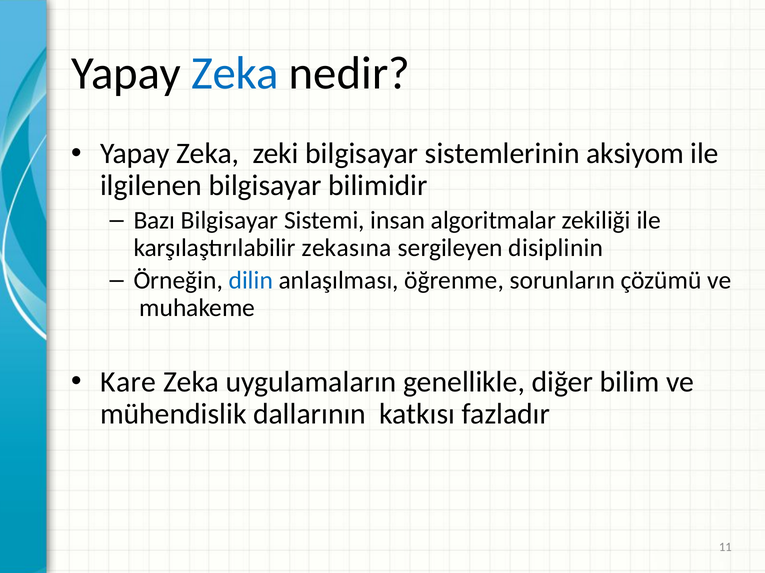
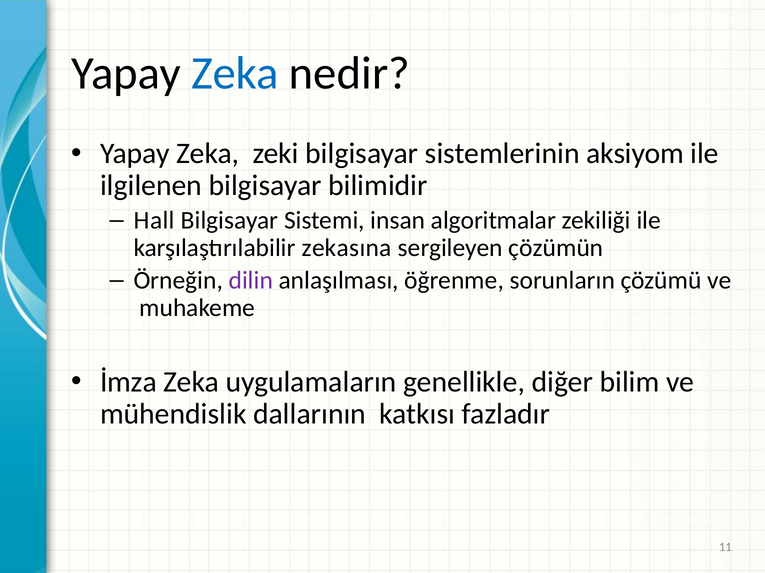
Bazı: Bazı -> Hall (154, 221)
disiplinin: disiplinin -> çözümün (556, 248)
dilin colour: blue -> purple (251, 281)
Kare: Kare -> İmza (128, 382)
